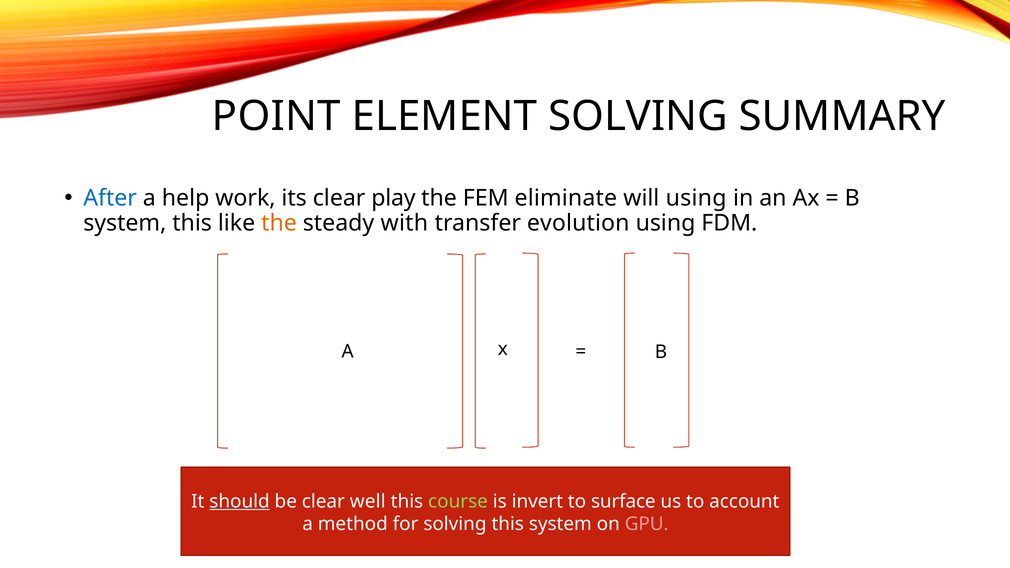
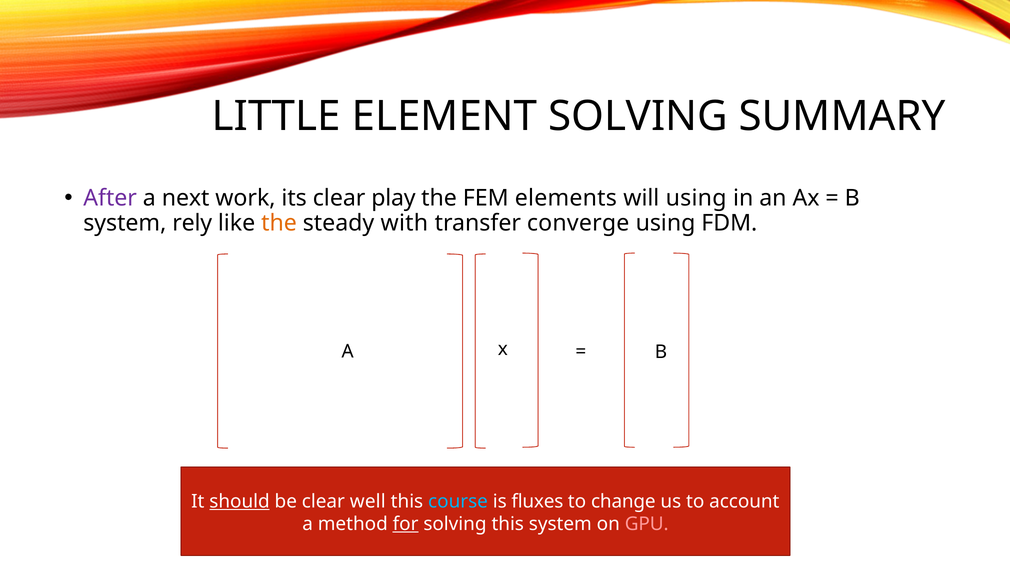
POINT: POINT -> LITTLE (276, 117)
After colour: blue -> purple (110, 198)
help: help -> next (186, 198)
eliminate: eliminate -> elements (566, 198)
system this: this -> rely (192, 223)
evolution: evolution -> converge (578, 223)
course colour: light green -> light blue (458, 501)
invert: invert -> fluxes (537, 501)
surface: surface -> change (623, 501)
for underline: none -> present (406, 524)
